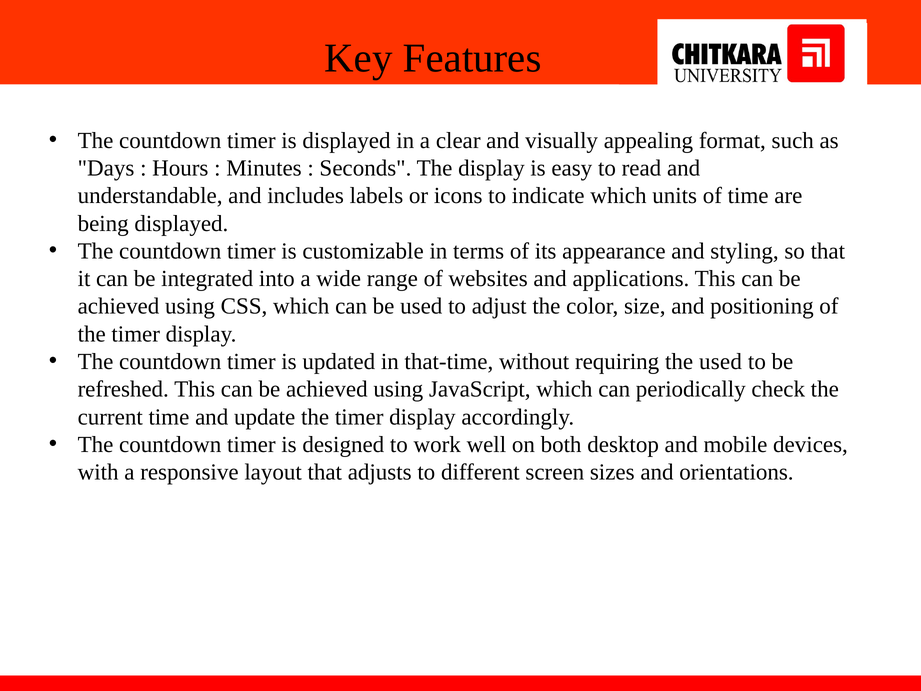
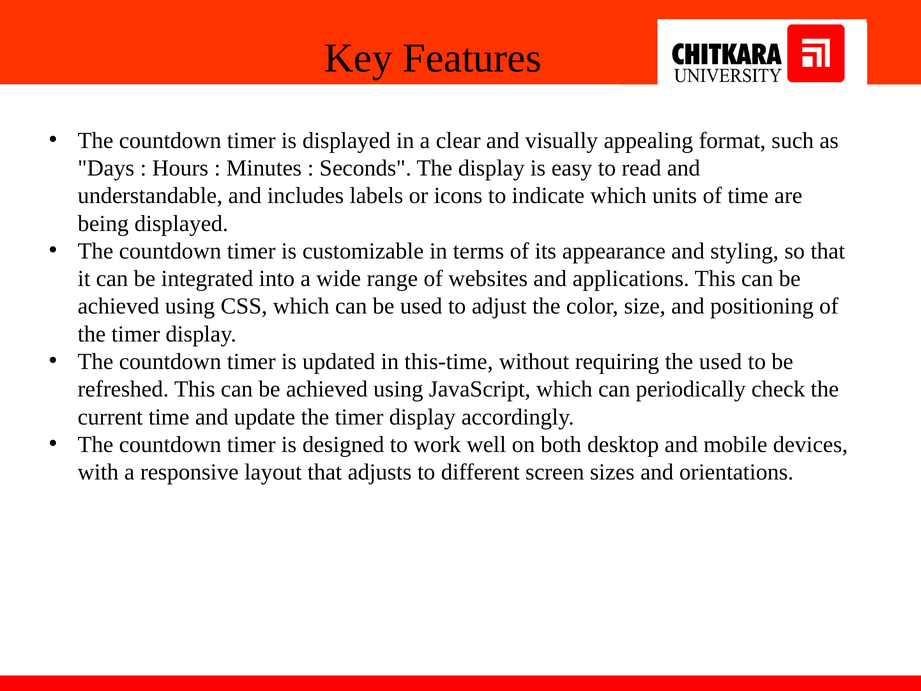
that-time: that-time -> this-time (449, 361)
